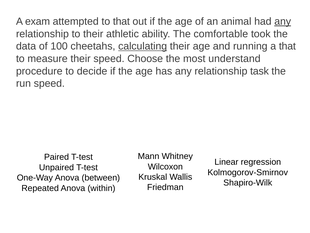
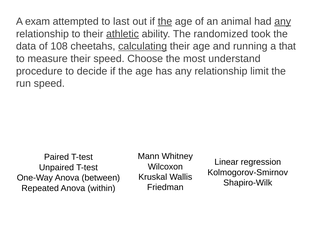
to that: that -> last (121, 21)
the underline: none -> present (165, 21)
athletic underline: none -> present (123, 34)
comfortable: comfortable -> randomized (221, 34)
100: 100 -> 108 (59, 46)
task: task -> limit (259, 71)
